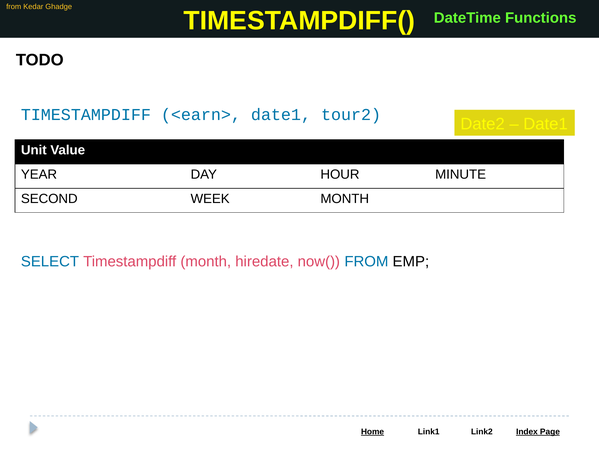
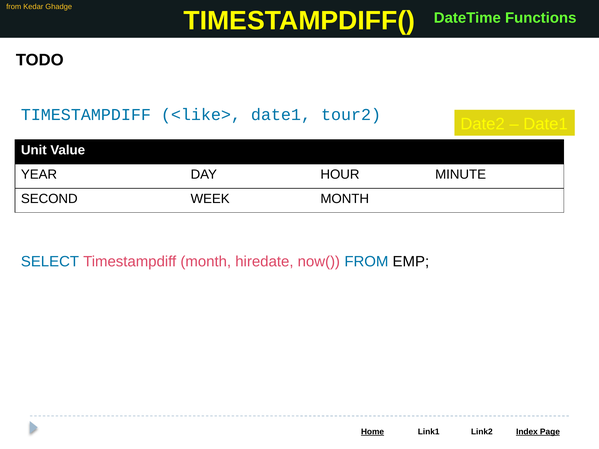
<earn>: <earn> -> <like> (201, 115)
